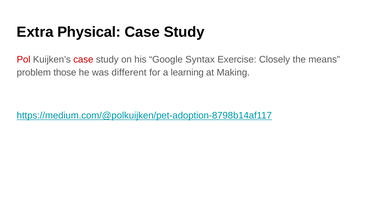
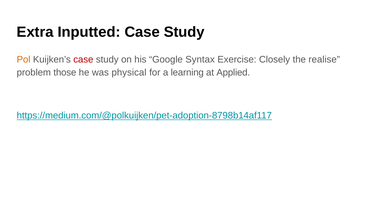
Physical: Physical -> Inputted (89, 32)
Pol colour: red -> orange (24, 60)
means: means -> realise (324, 60)
different: different -> physical (129, 73)
Making: Making -> Applied (233, 73)
